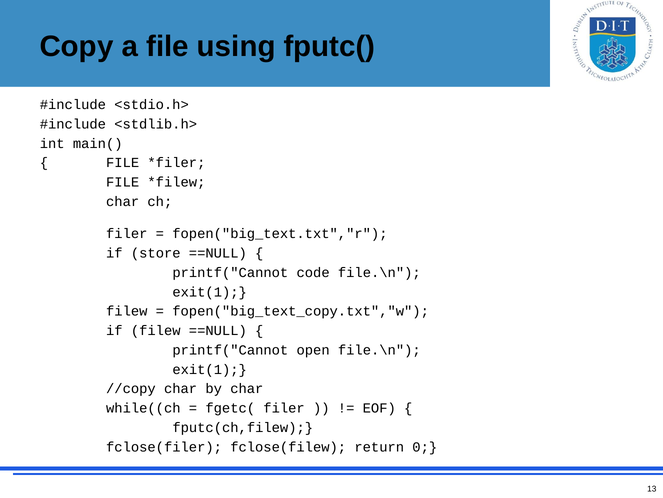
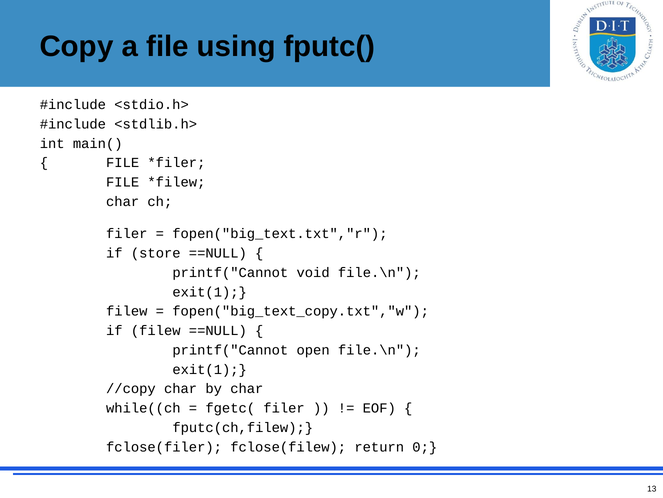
code: code -> void (313, 272)
